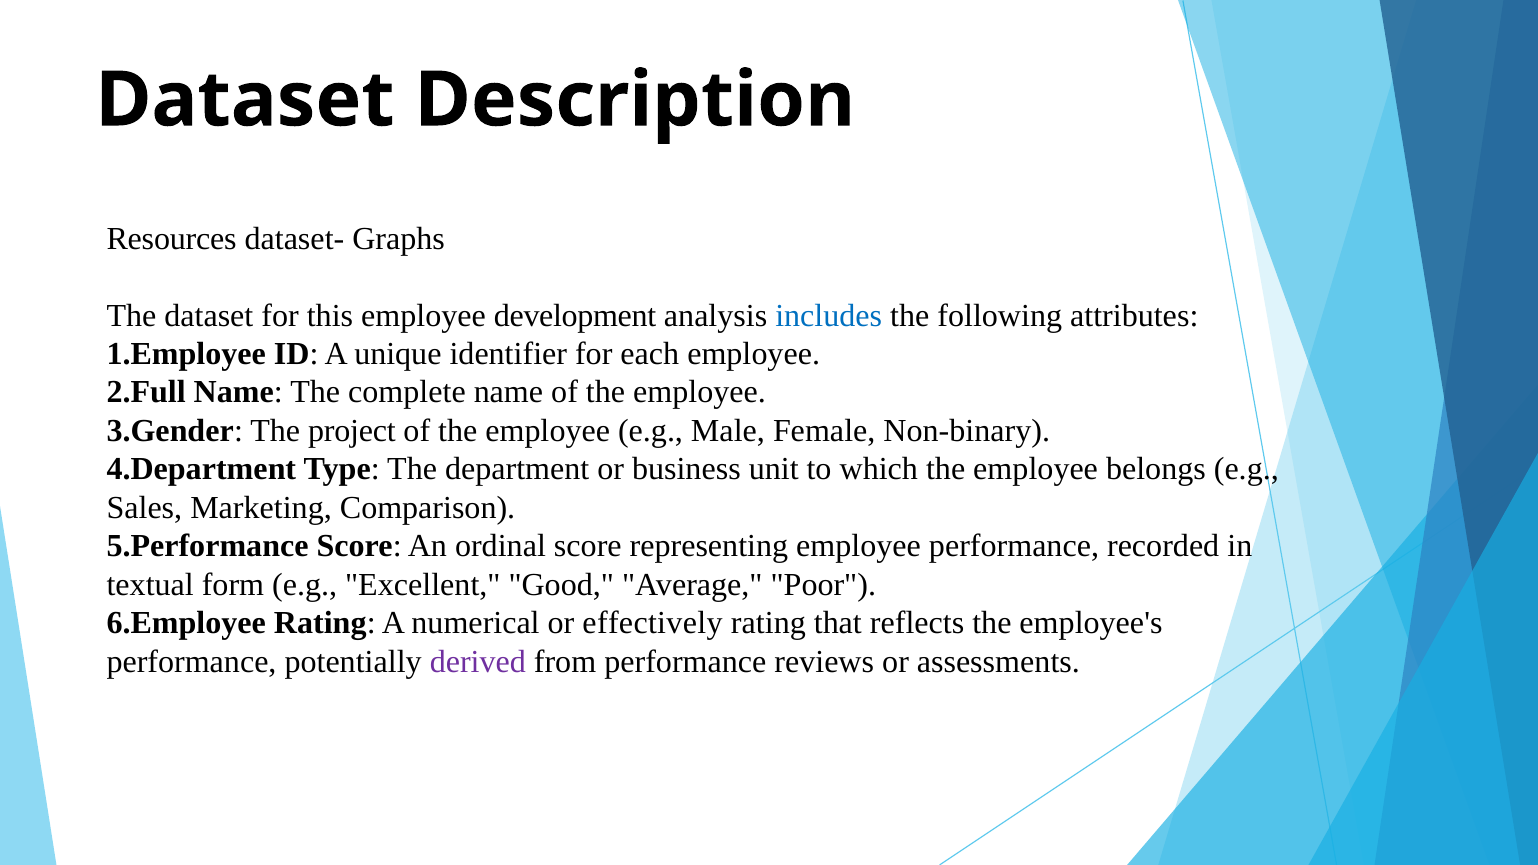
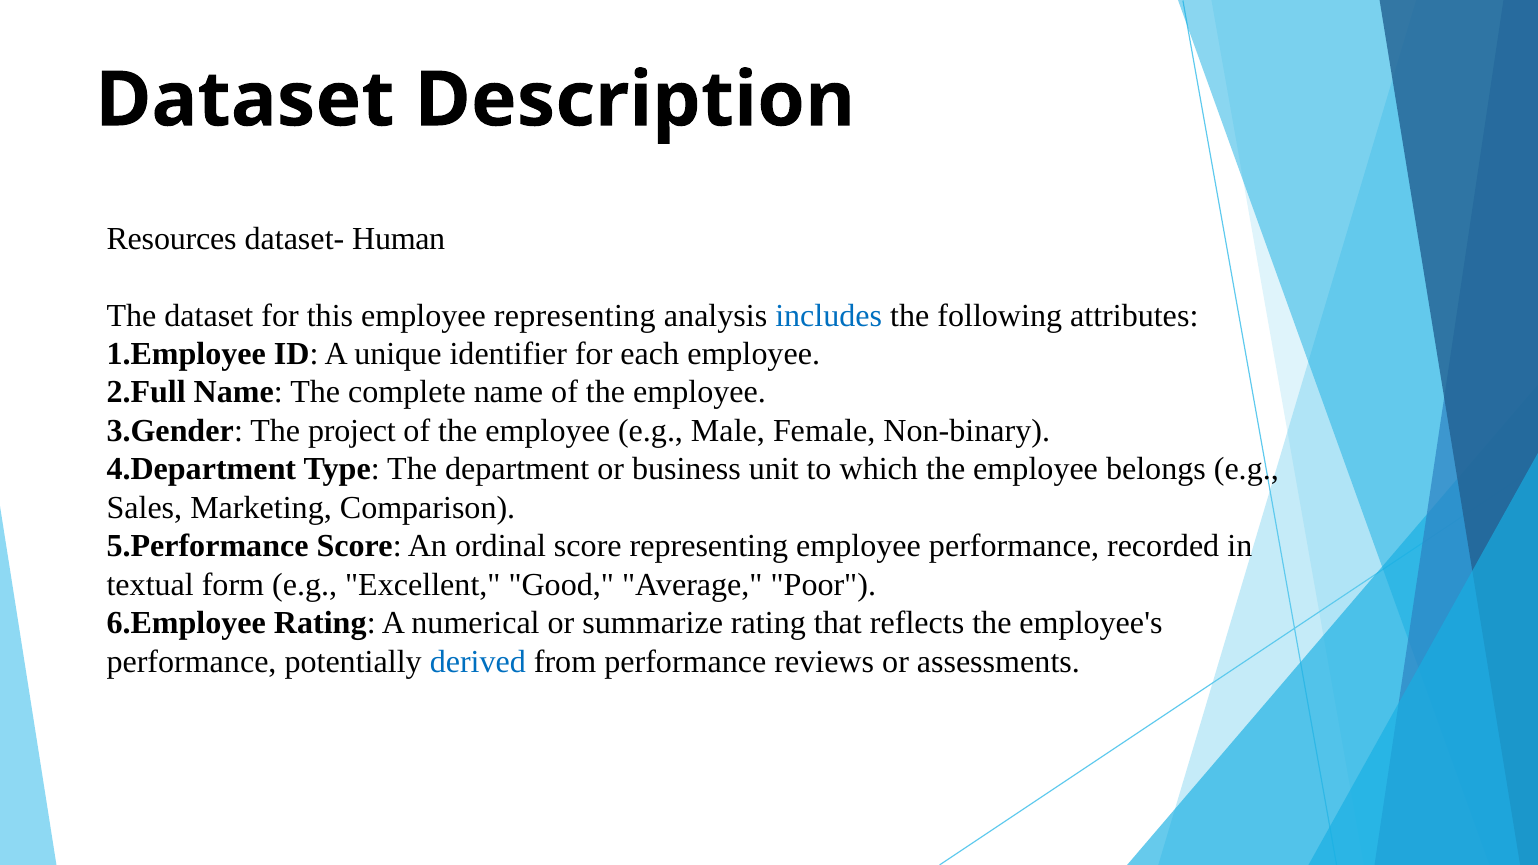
Graphs: Graphs -> Human (399, 239)
employee development: development -> representing (575, 316)
effectively: effectively -> summarize (653, 623)
derived colour: purple -> blue (478, 662)
